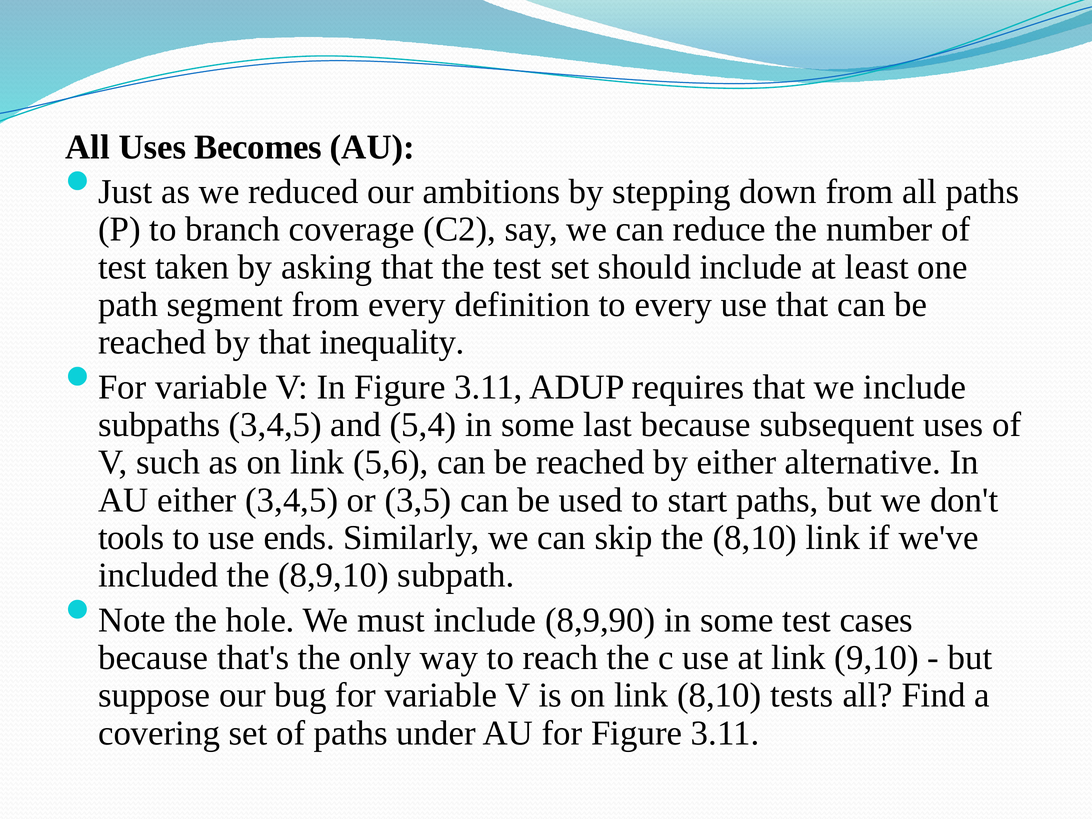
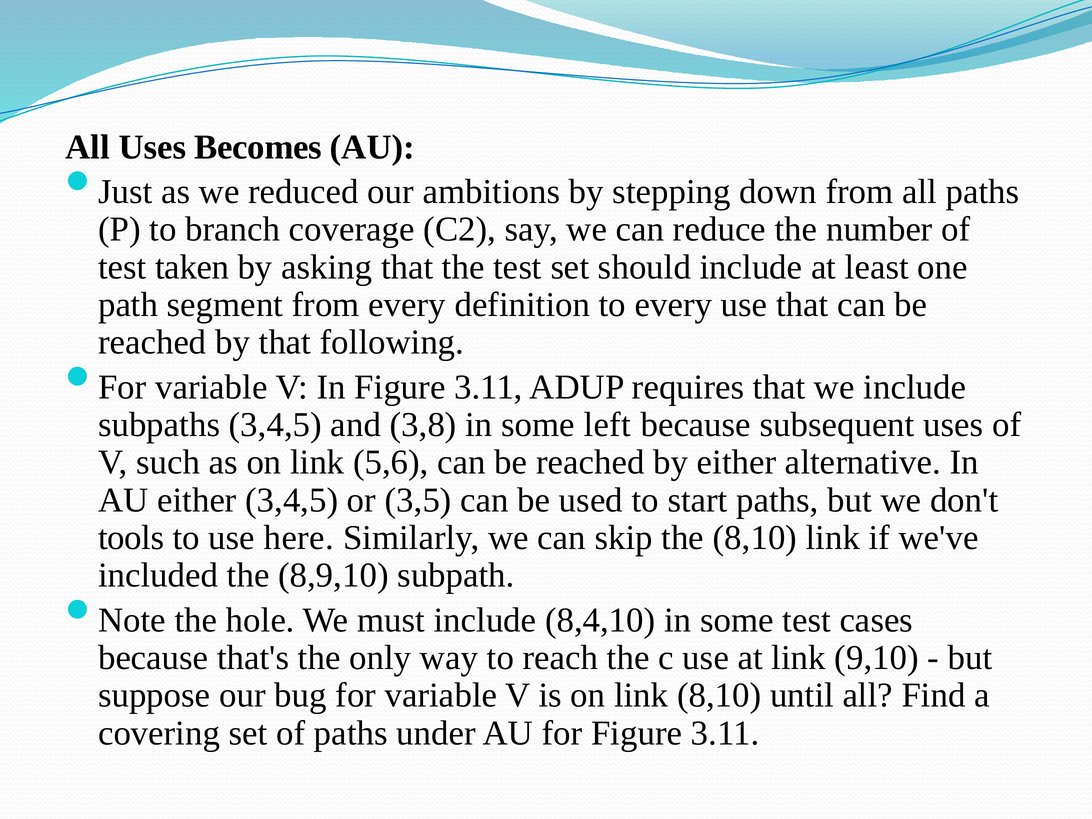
inequality: inequality -> following (392, 342)
5,4: 5,4 -> 3,8 (423, 425)
last: last -> left (607, 425)
ends: ends -> here (299, 538)
8,9,90: 8,9,90 -> 8,4,10 (600, 620)
tests: tests -> until (802, 695)
